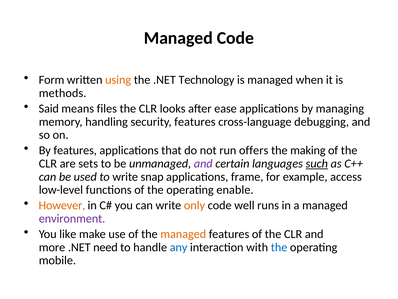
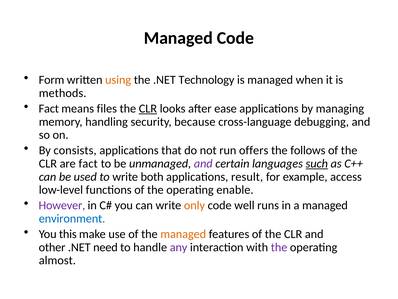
Said: Said -> Fact (49, 108)
CLR underline: none -> present (148, 108)
security features: features -> because (195, 122)
By features: features -> consists (75, 150)
making: making -> follows (308, 150)
are sets: sets -> fact (88, 163)
snap: snap -> both (152, 176)
frame: frame -> result (247, 176)
However colour: orange -> purple (62, 205)
environment colour: purple -> blue (72, 218)
like: like -> this (68, 234)
more: more -> other (52, 247)
any colour: blue -> purple (179, 247)
the colour: blue -> purple (279, 247)
mobile: mobile -> almost (57, 260)
